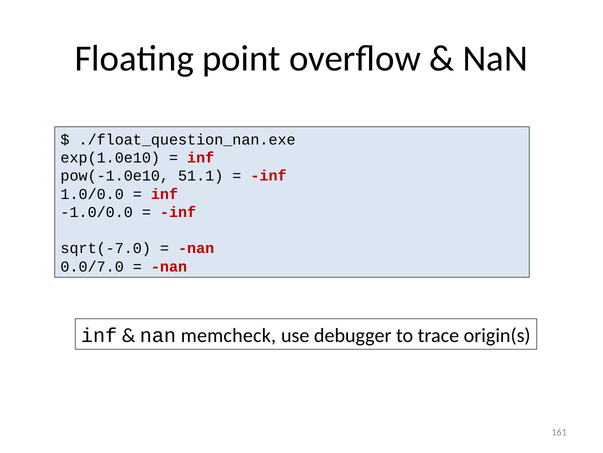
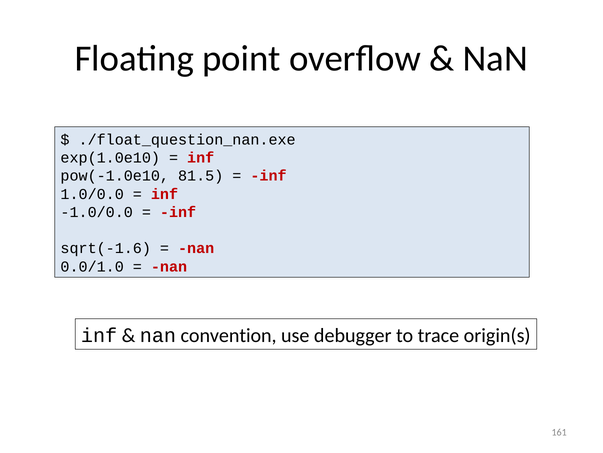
51.1: 51.1 -> 81.5 (201, 176)
sqrt(-7.0: sqrt(-7.0 -> sqrt(-1.6 (106, 248)
0.0/7.0: 0.0/7.0 -> 0.0/1.0 (92, 266)
memcheck: memcheck -> convention (229, 335)
